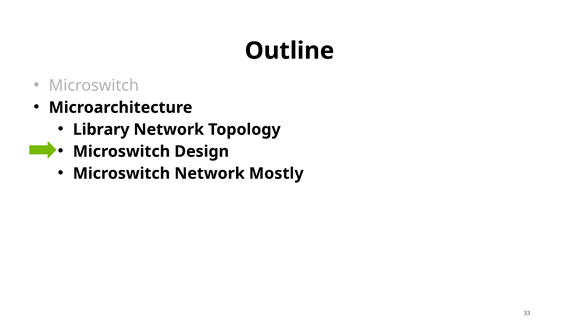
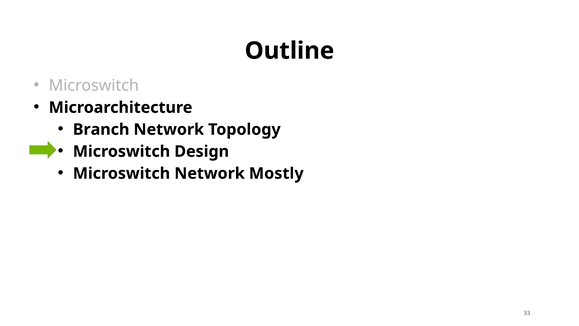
Library: Library -> Branch (101, 129)
